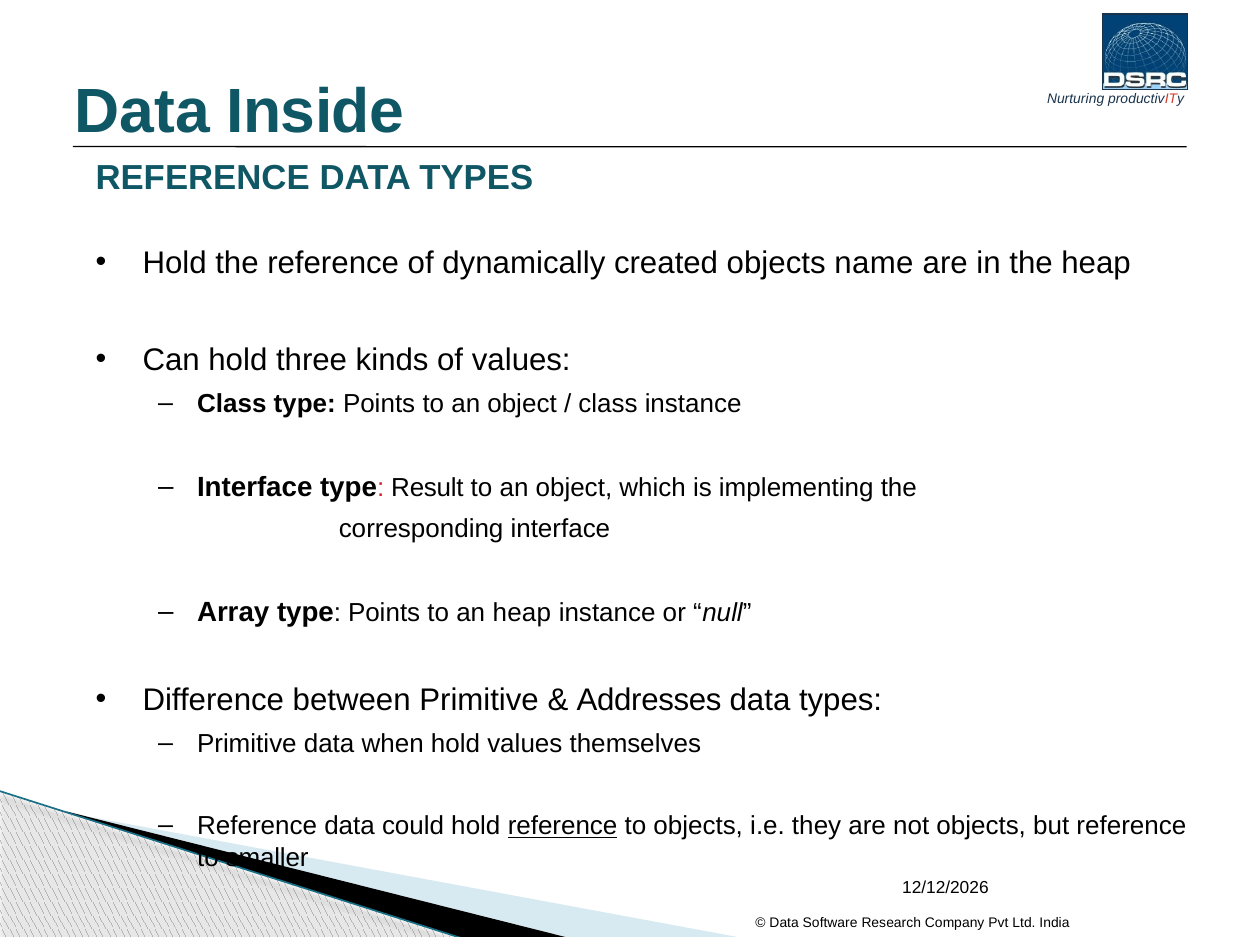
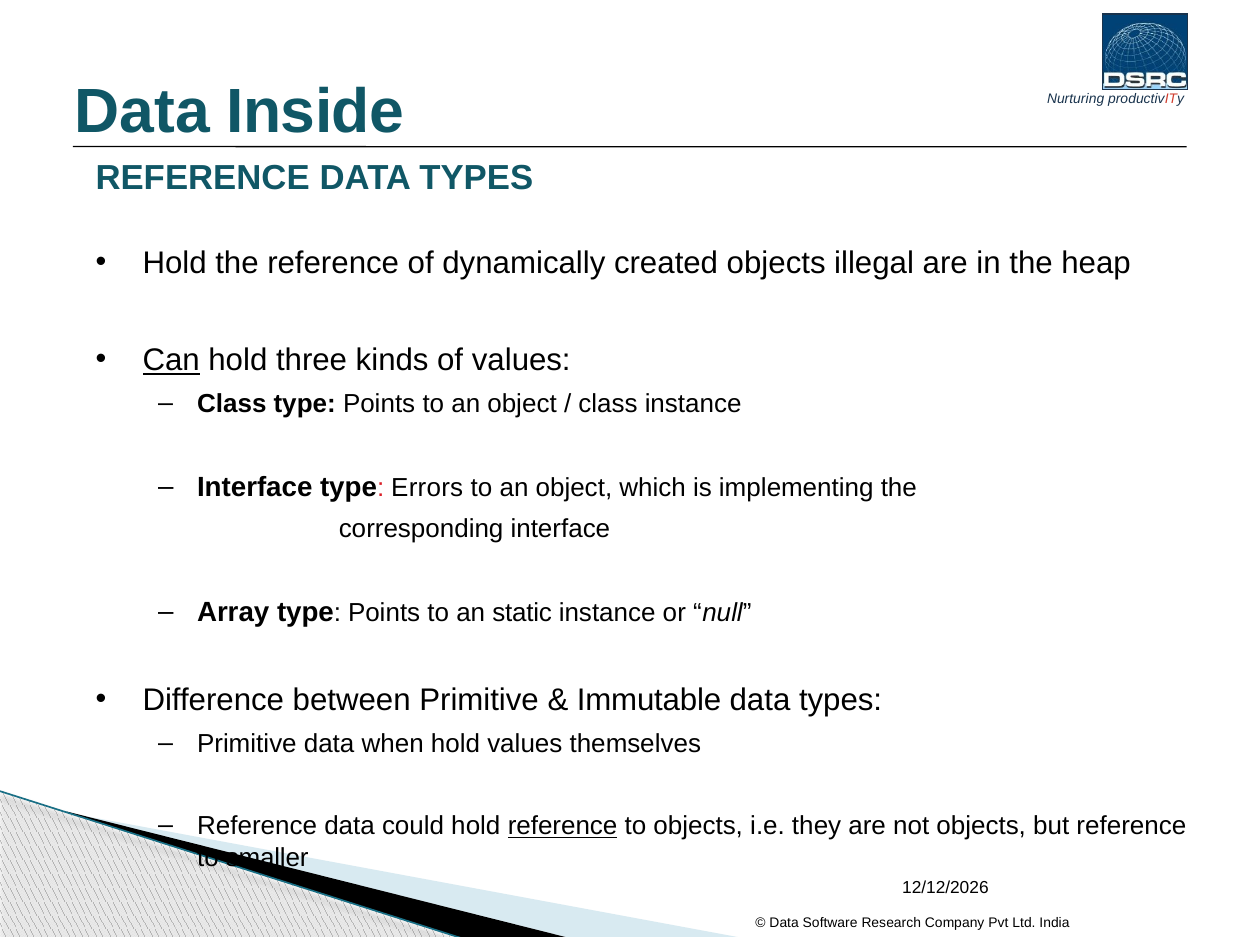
name: name -> illegal (874, 263)
Can underline: none -> present (171, 360)
Result: Result -> Errors (427, 488)
an heap: heap -> static (522, 613)
Addresses: Addresses -> Immutable (649, 700)
